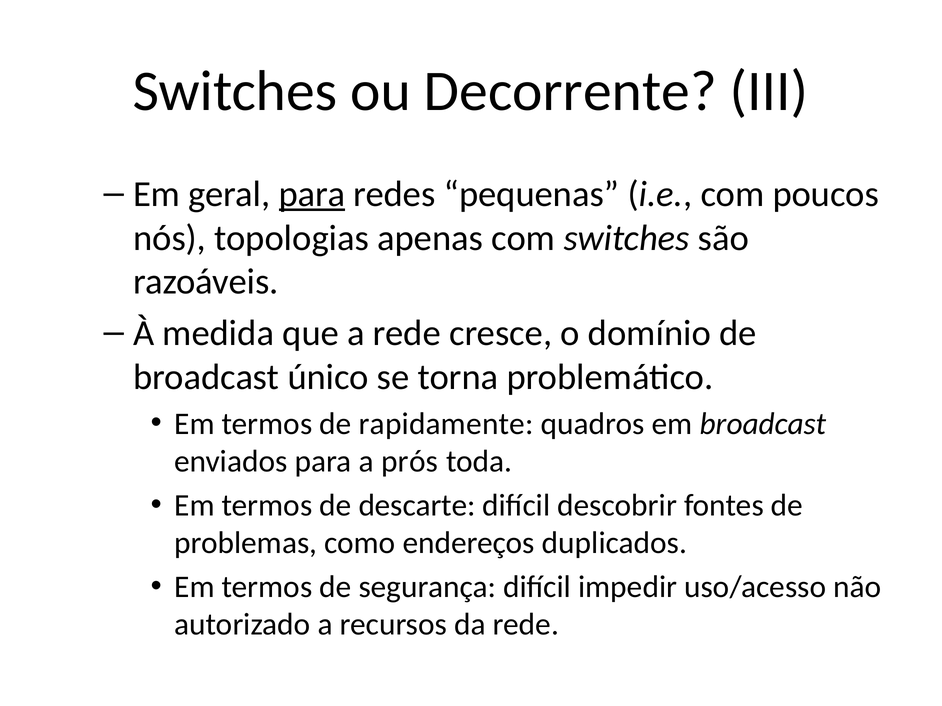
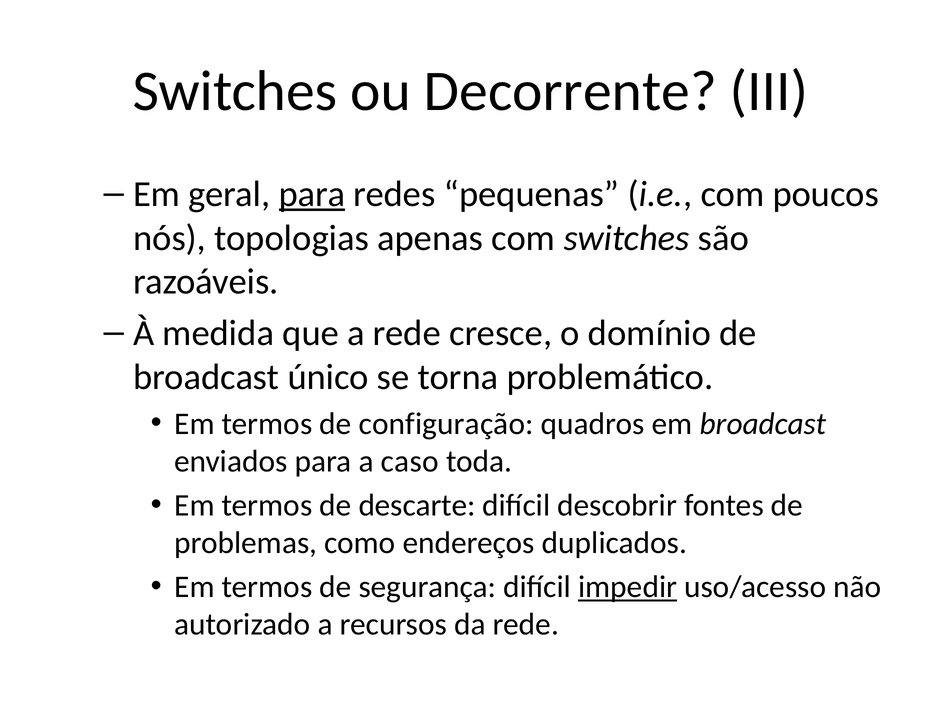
rapidamente: rapidamente -> configuração (446, 424)
prós: prós -> caso (410, 462)
impedir underline: none -> present (628, 587)
